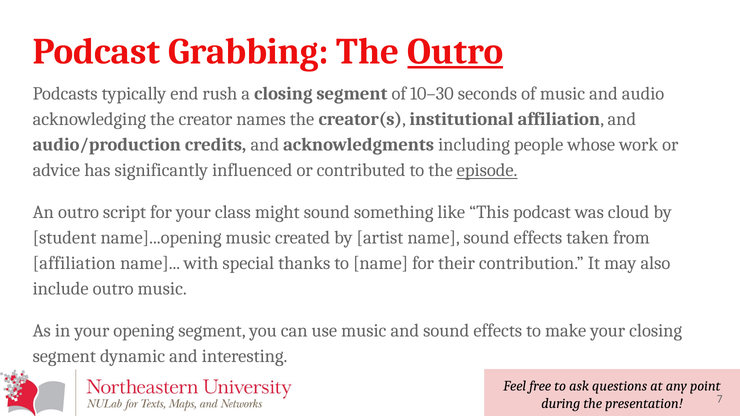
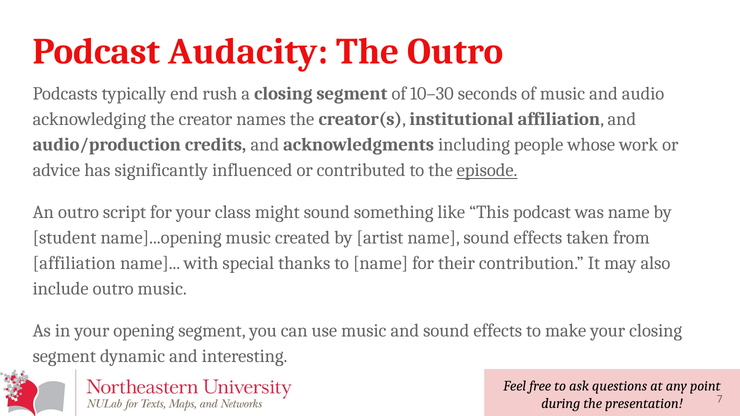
Grabbing: Grabbing -> Audacity (248, 51)
Outro underline: present -> none (455, 51)
was cloud: cloud -> name (629, 212)
